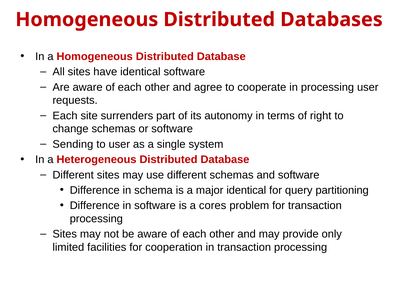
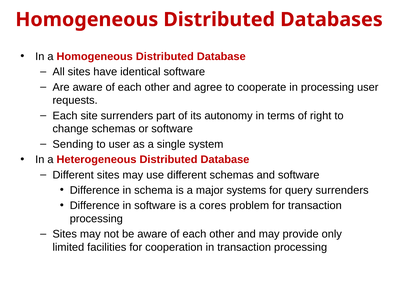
major identical: identical -> systems (246, 190)
query partitioning: partitioning -> surrenders (342, 190)
